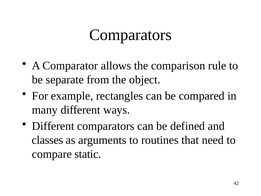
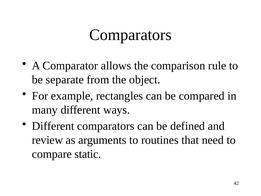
classes: classes -> review (47, 140)
